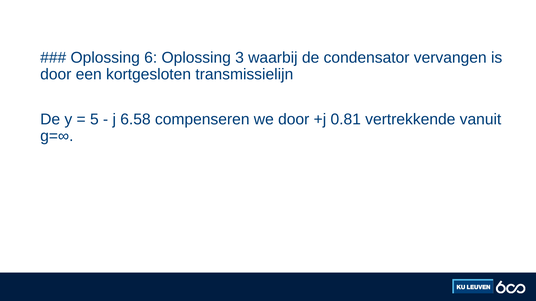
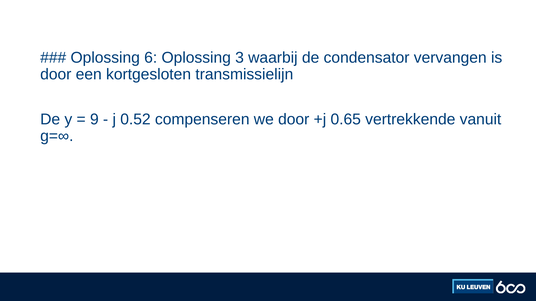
5: 5 -> 9 (94, 119)
6.58: 6.58 -> 0.52 (135, 119)
0.81: 0.81 -> 0.65 (346, 119)
